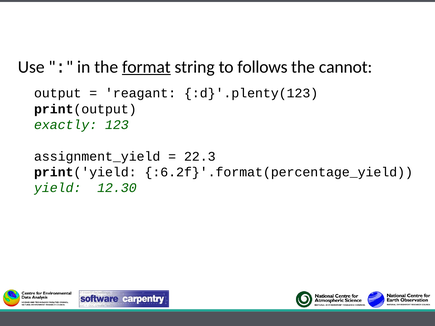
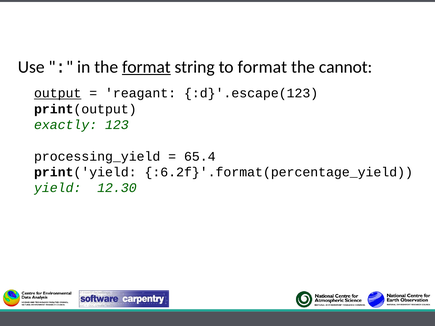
to follows: follows -> format (262, 67)
output underline: none -> present (58, 93)
:d}'.plenty(123: :d}'.plenty(123 -> :d}'.escape(123 (251, 93)
assignment_yield: assignment_yield -> processing_yield (97, 157)
22.3: 22.3 -> 65.4 (200, 157)
